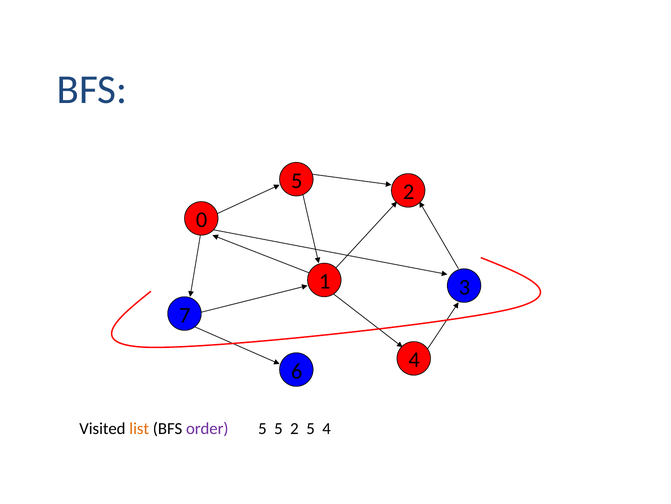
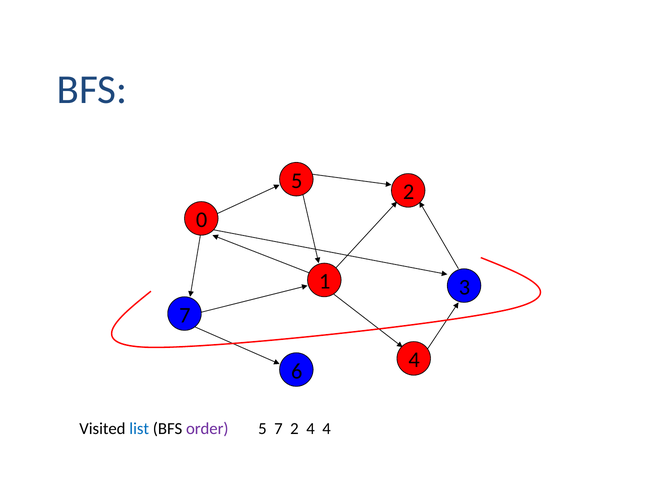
list colour: orange -> blue (139, 428)
5 5: 5 -> 7 (278, 428)
2 5: 5 -> 4 (311, 428)
